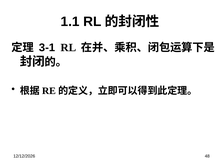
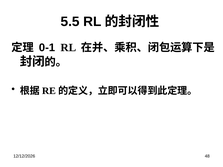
1.1: 1.1 -> 5.5 (70, 22)
3-1: 3-1 -> 0-1 (47, 48)
